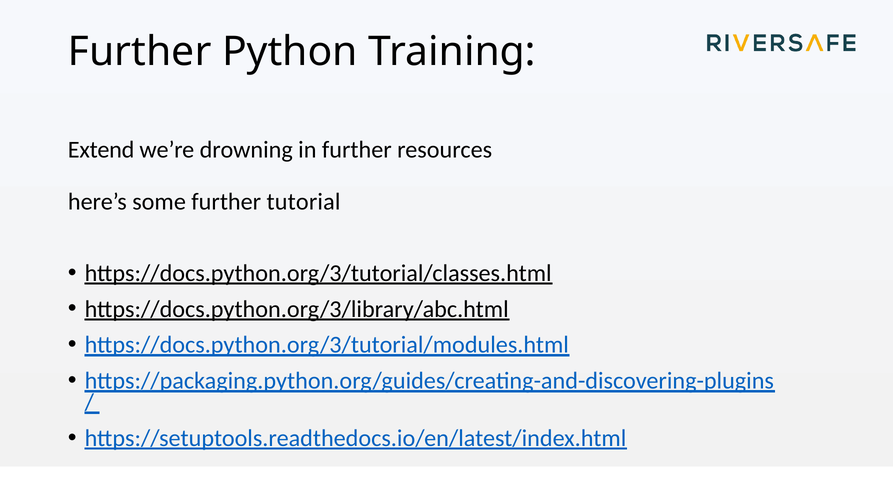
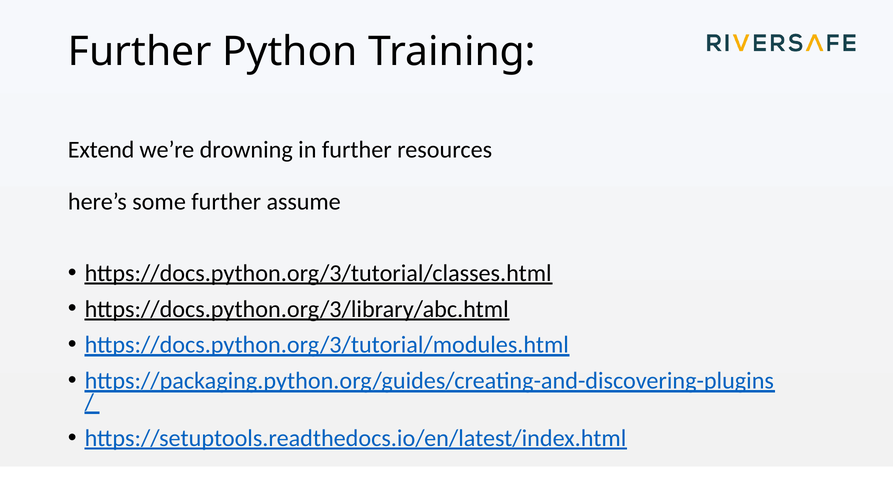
tutorial: tutorial -> assume (304, 202)
